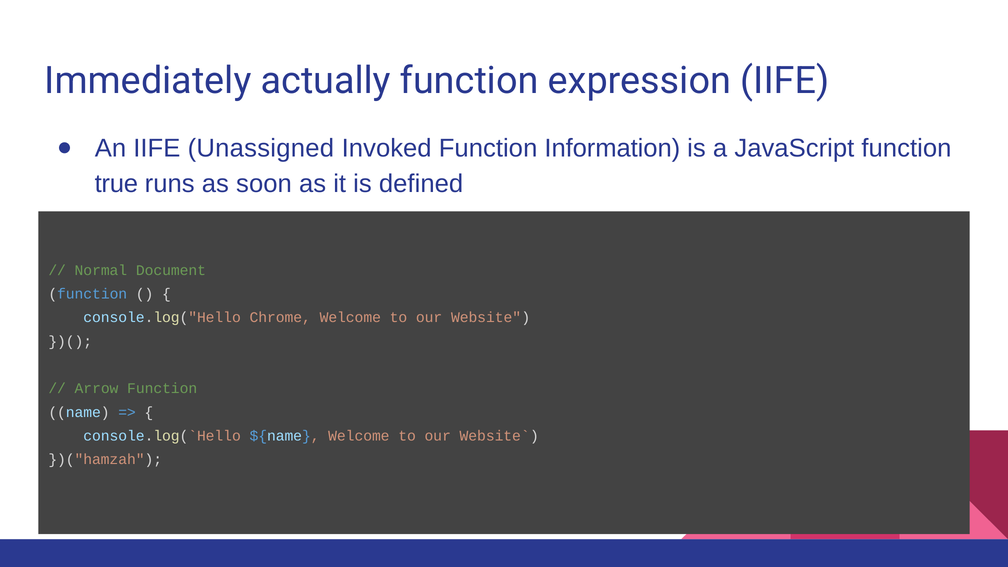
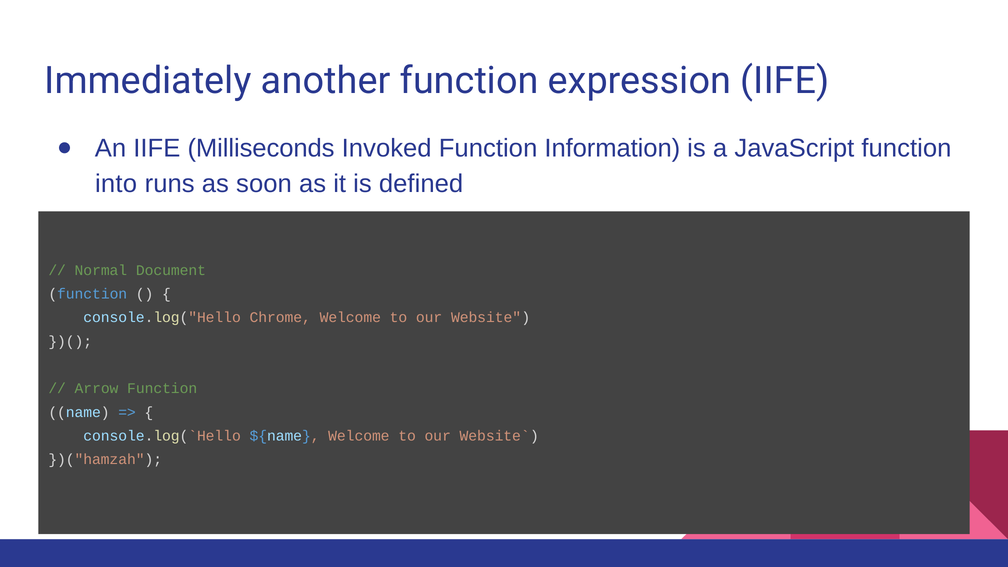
actually: actually -> another (326, 81)
Unassigned: Unassigned -> Milliseconds (261, 148)
true: true -> into (116, 184)
